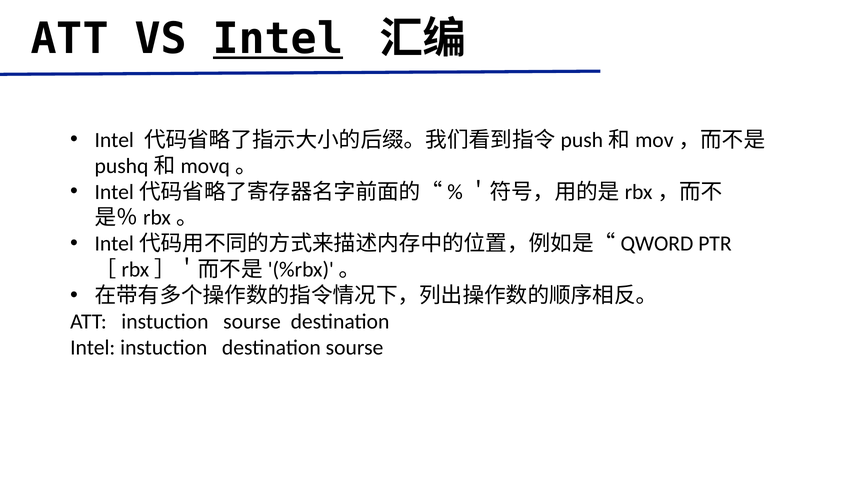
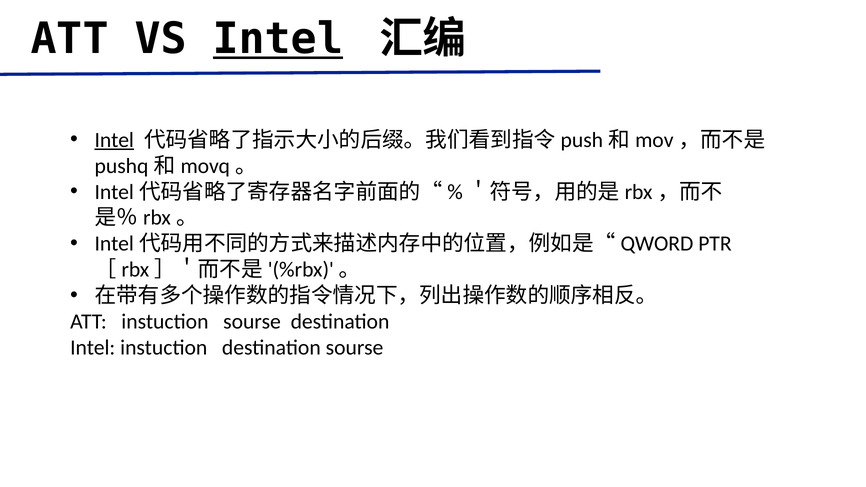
Intel underline: none -> present (114, 140)
